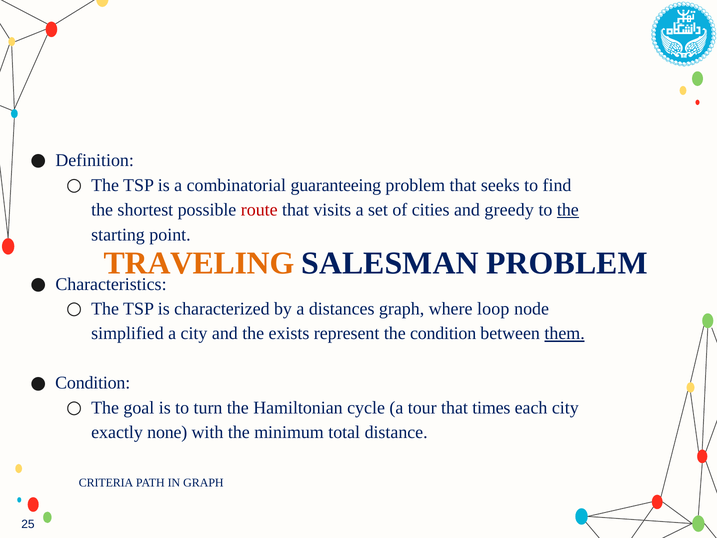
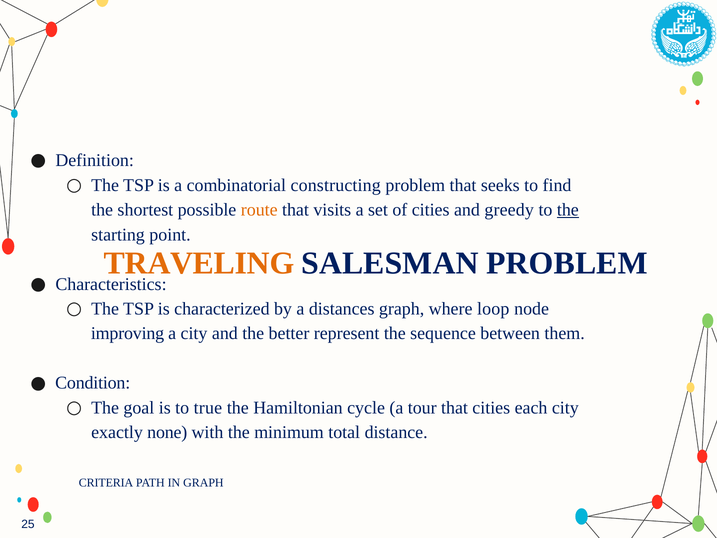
guaranteeing: guaranteeing -> constructing (336, 185)
route colour: red -> orange (259, 210)
simplified: simplified -> improving (128, 333)
exists: exists -> better (289, 333)
the condition: condition -> sequence (443, 333)
them underline: present -> none (565, 333)
turn: turn -> true (208, 408)
that times: times -> cities (491, 408)
